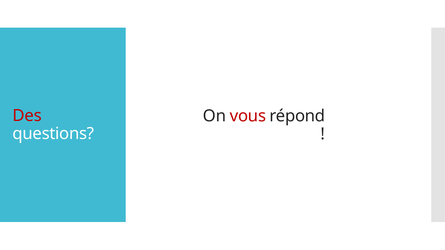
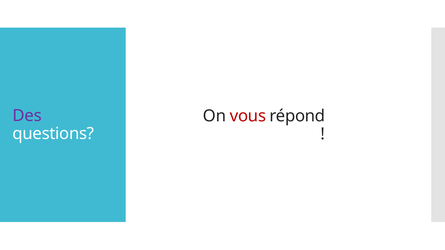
Des colour: red -> purple (27, 116)
